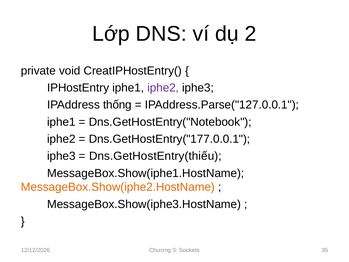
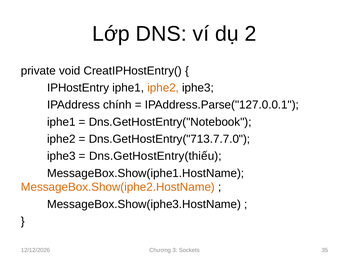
iphe2 colour: purple -> orange (163, 88)
thống: thống -> chính (117, 105)
Dns.GetHostEntry("177.0.0.1: Dns.GetHostEntry("177.0.0.1 -> Dns.GetHostEntry("713.7.7.0 (170, 139)
